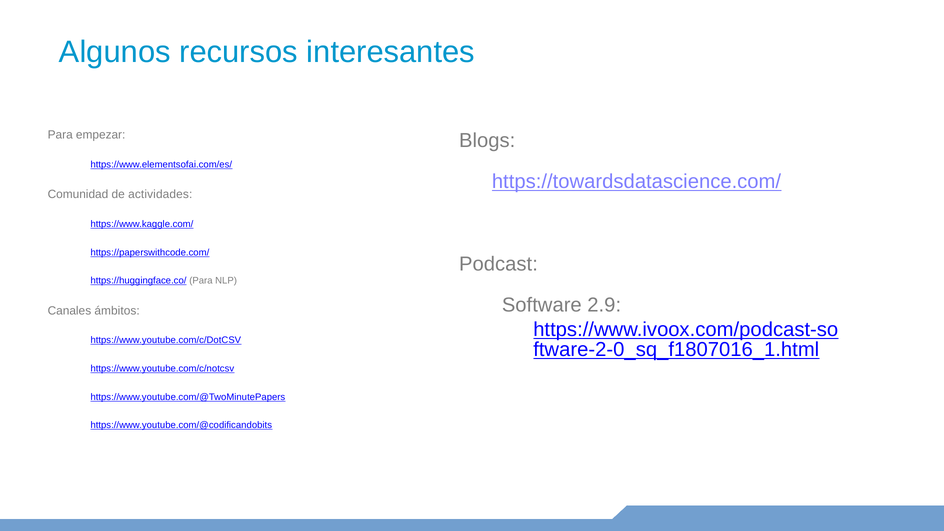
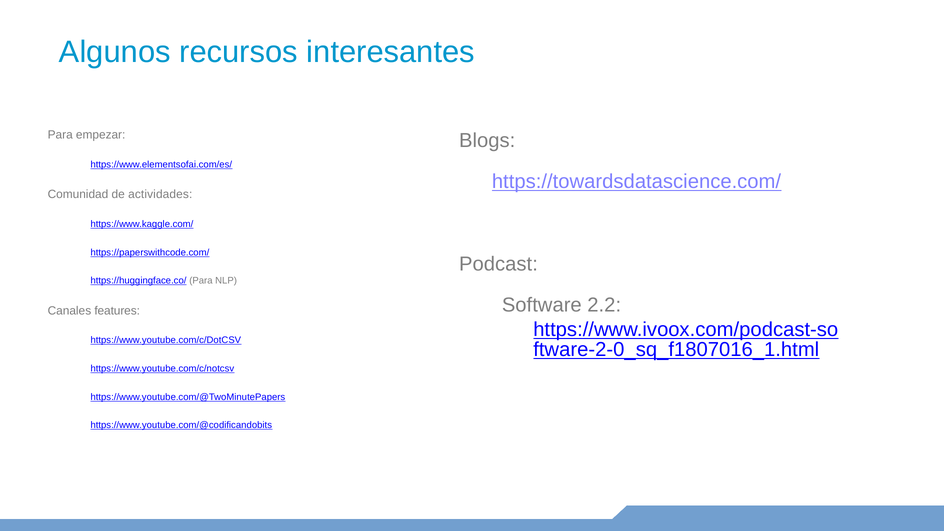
2.9: 2.9 -> 2.2 (604, 305)
ámbitos: ámbitos -> features (117, 311)
